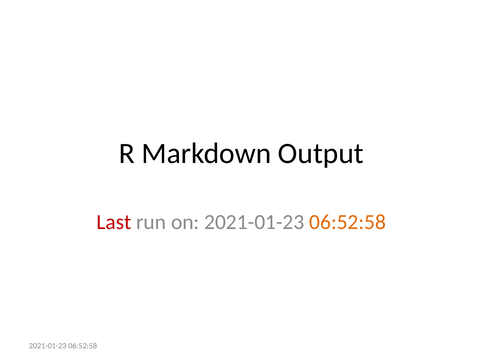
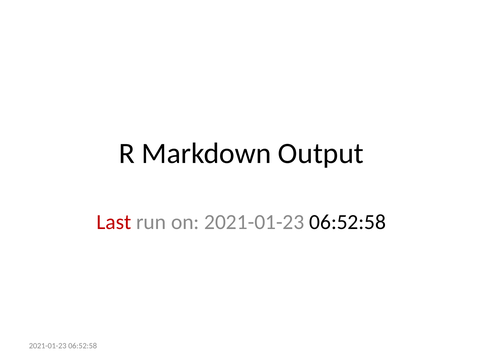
06:52:58 colour: orange -> black (348, 222)
